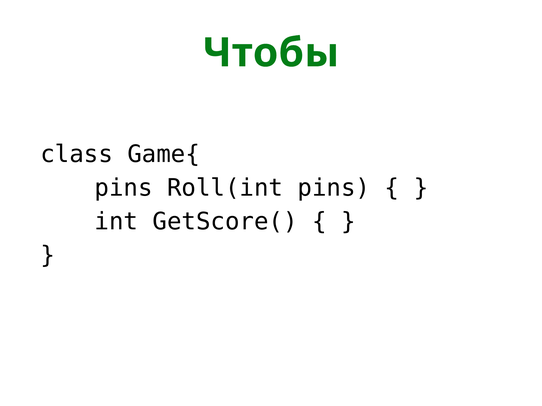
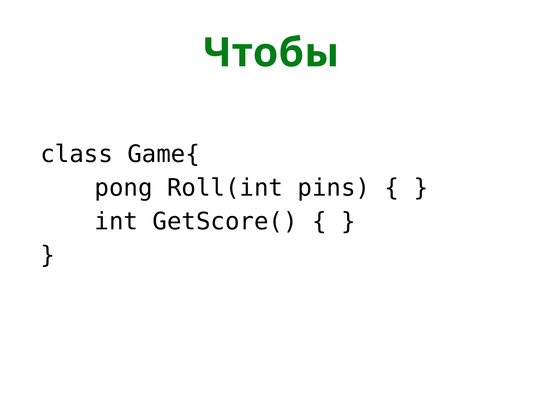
pins: pins -> pong (124, 188)
